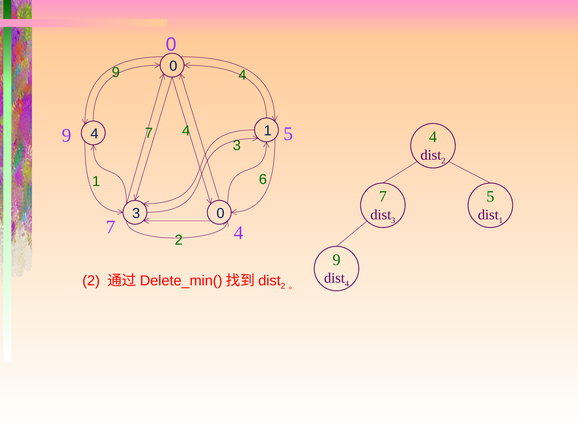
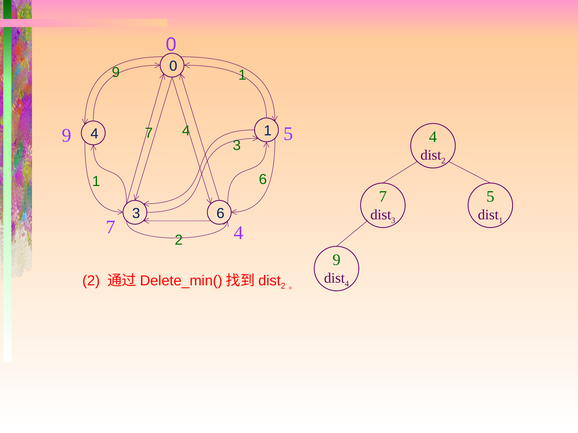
9 4: 4 -> 1 (242, 75)
0: 0 -> 6 (220, 214)
